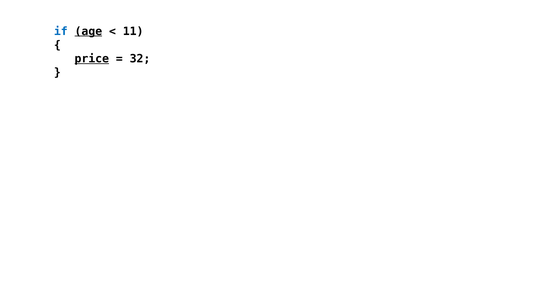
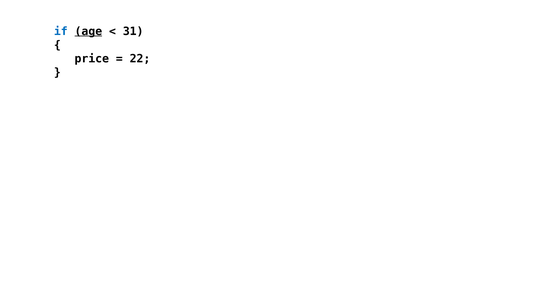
11: 11 -> 31 (133, 31)
price underline: present -> none (92, 59)
32: 32 -> 22 (140, 59)
